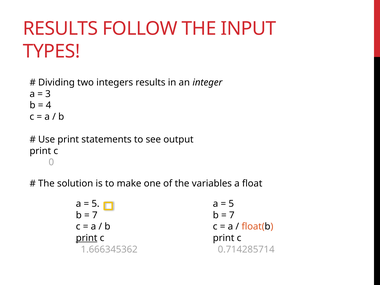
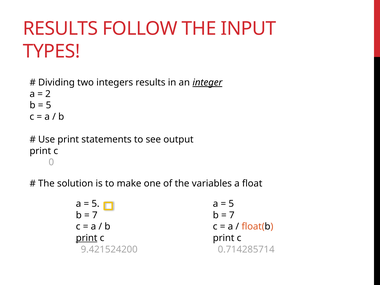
integer underline: none -> present (207, 83)
3: 3 -> 2 (48, 94)
4: 4 -> 5 (49, 105)
1.666345362: 1.666345362 -> 9.421524200 (109, 249)
